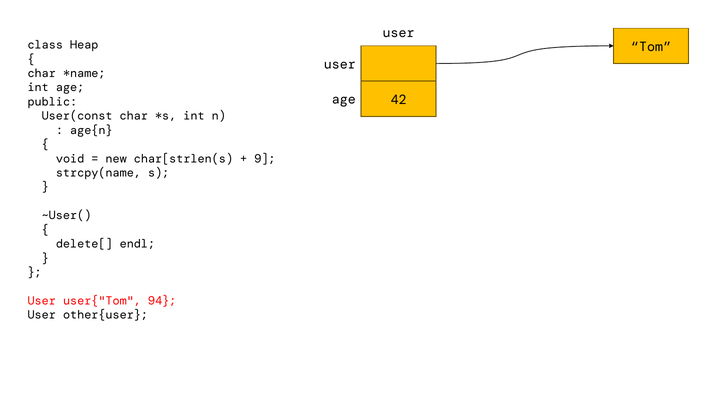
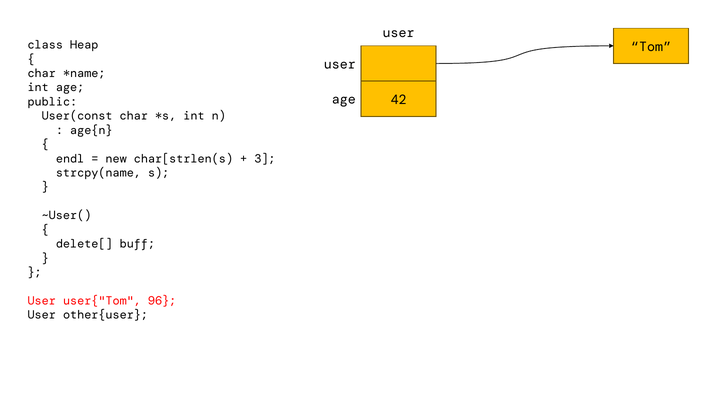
void: void -> endl (70, 159)
9: 9 -> 3 (265, 159)
endl: endl -> buff (137, 244)
94: 94 -> 96 (162, 301)
